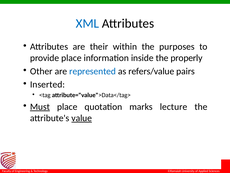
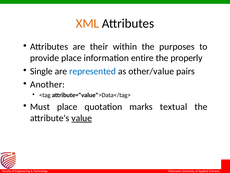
XML colour: blue -> orange (87, 23)
inside: inside -> entire (142, 58)
Other: Other -> Single (41, 71)
refers/value: refers/value -> other/value (151, 71)
Inserted: Inserted -> Another (47, 84)
Must underline: present -> none (40, 106)
lecture: lecture -> textual (174, 106)
